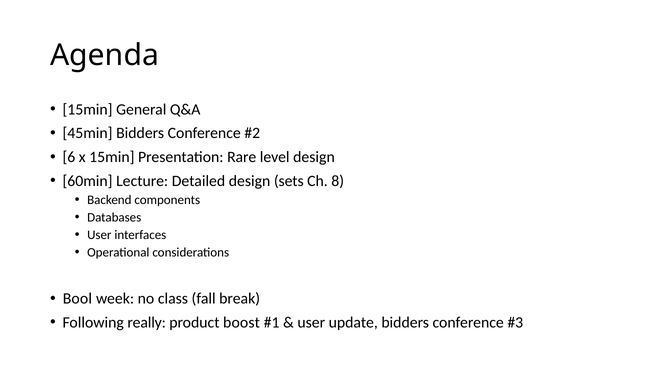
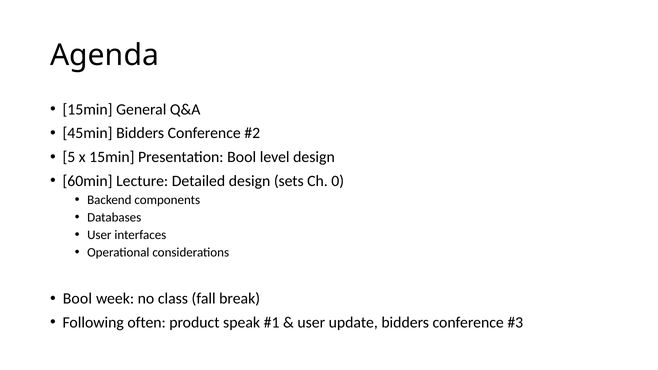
6: 6 -> 5 (69, 157)
Presentation Rare: Rare -> Bool (242, 157)
8: 8 -> 0 (338, 181)
really: really -> often (147, 323)
boost: boost -> speak (242, 323)
